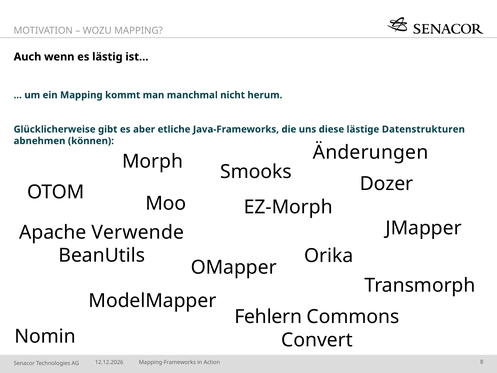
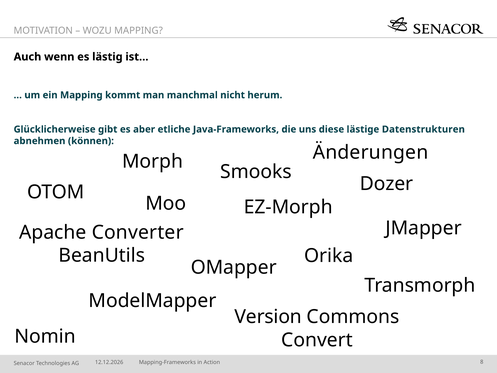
Verwende: Verwende -> Converter (138, 232)
Fehlern: Fehlern -> Version (268, 317)
